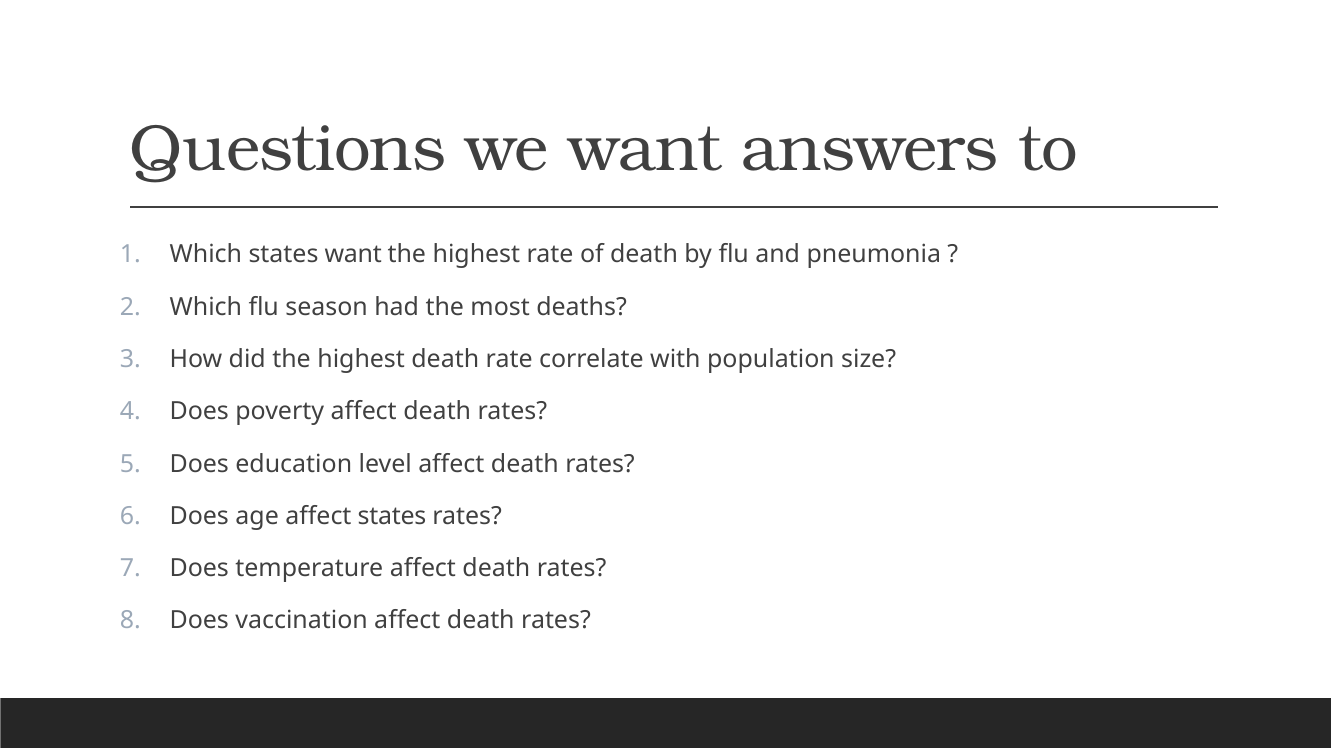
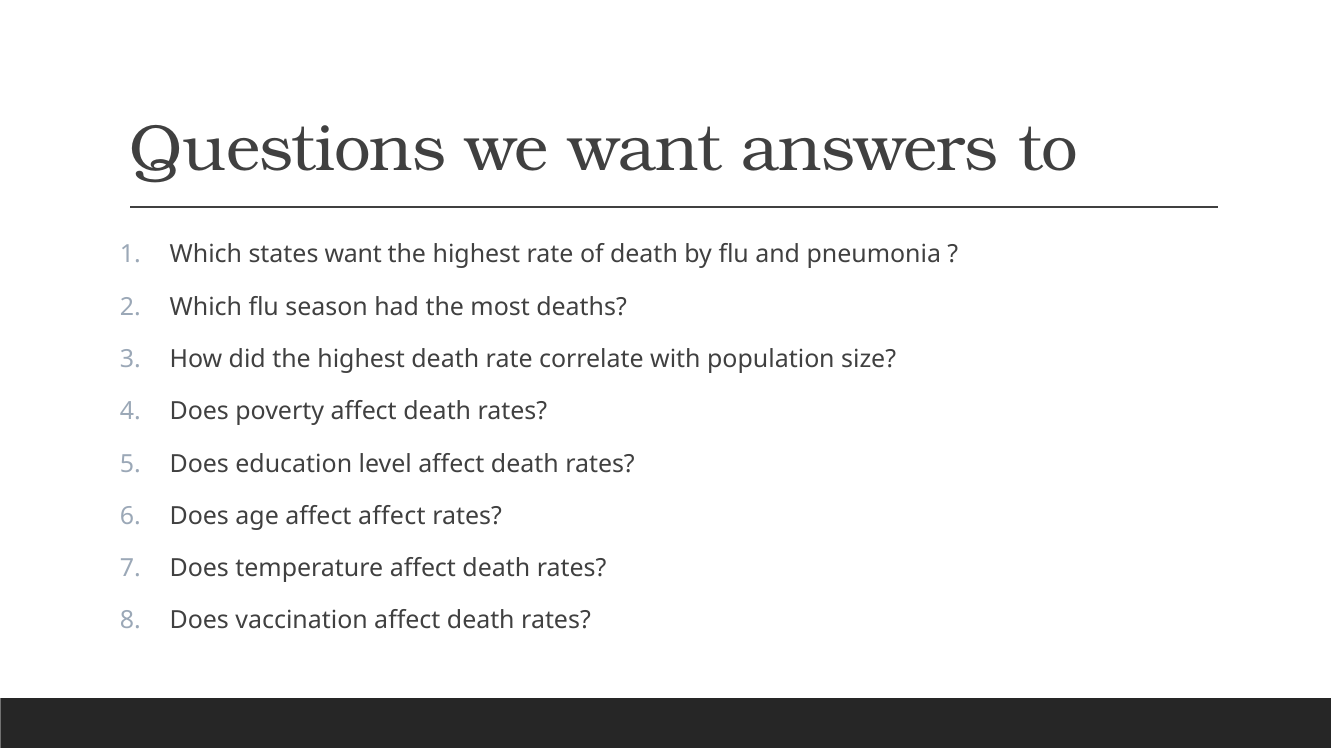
affect states: states -> affect (392, 517)
